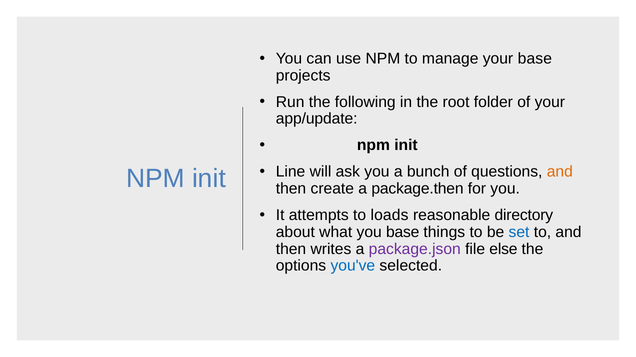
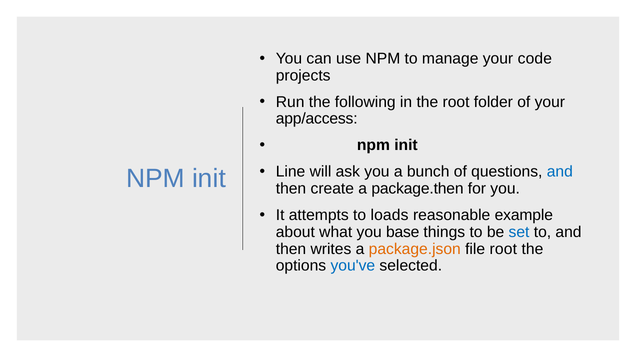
your base: base -> code (535, 59)
app/update: app/update -> app/access (317, 119)
and colour: orange -> blue (560, 172)
directory: directory -> example (524, 216)
package.json colour: purple -> orange (415, 249)
file else: else -> root (503, 249)
